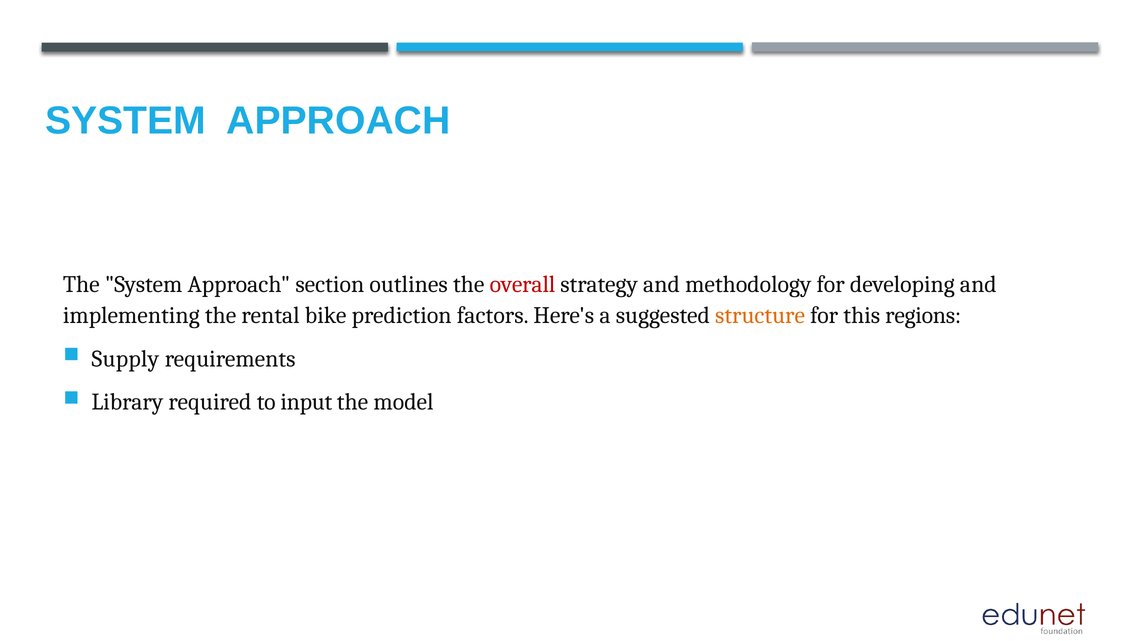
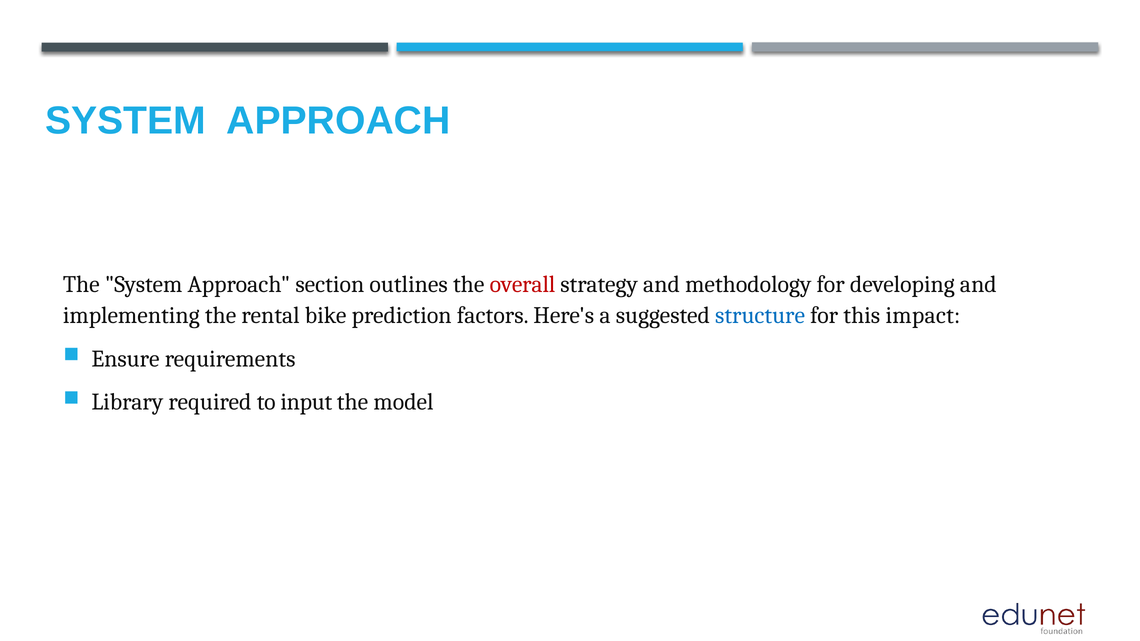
structure colour: orange -> blue (760, 316)
regions: regions -> impact (923, 316)
Supply: Supply -> Ensure (125, 359)
